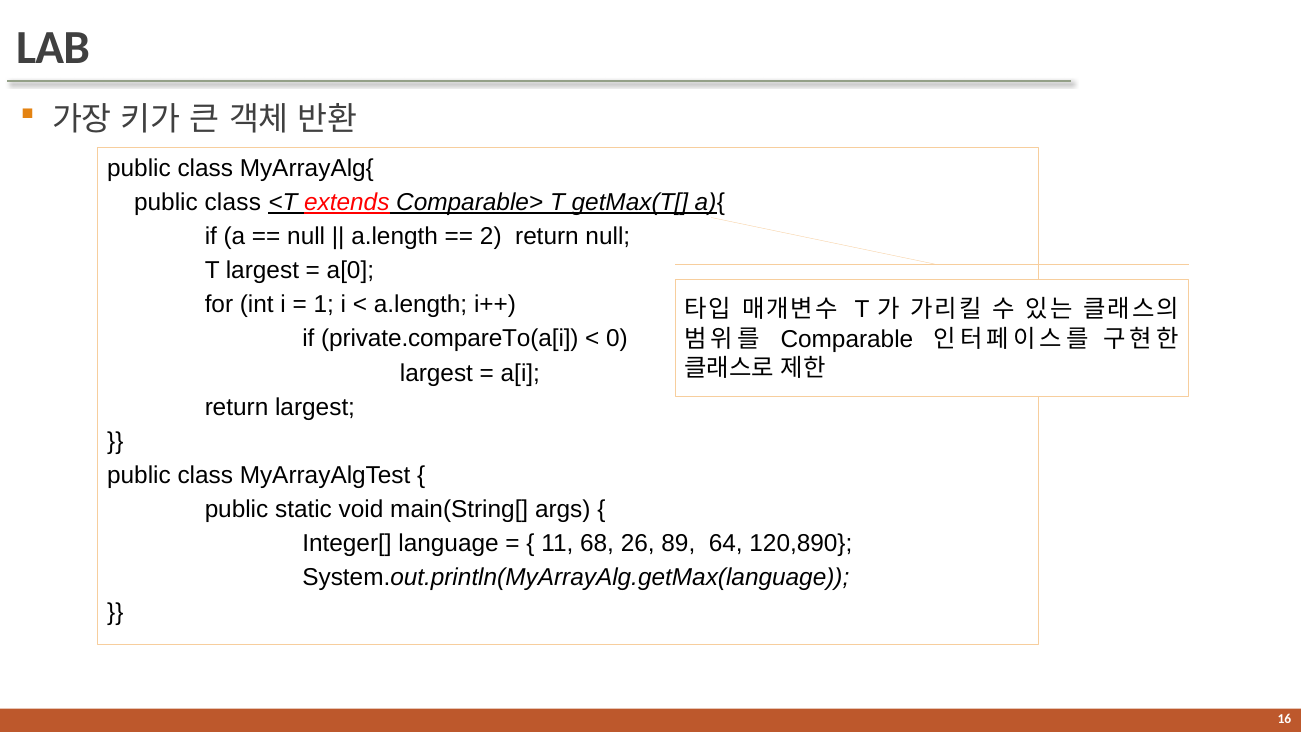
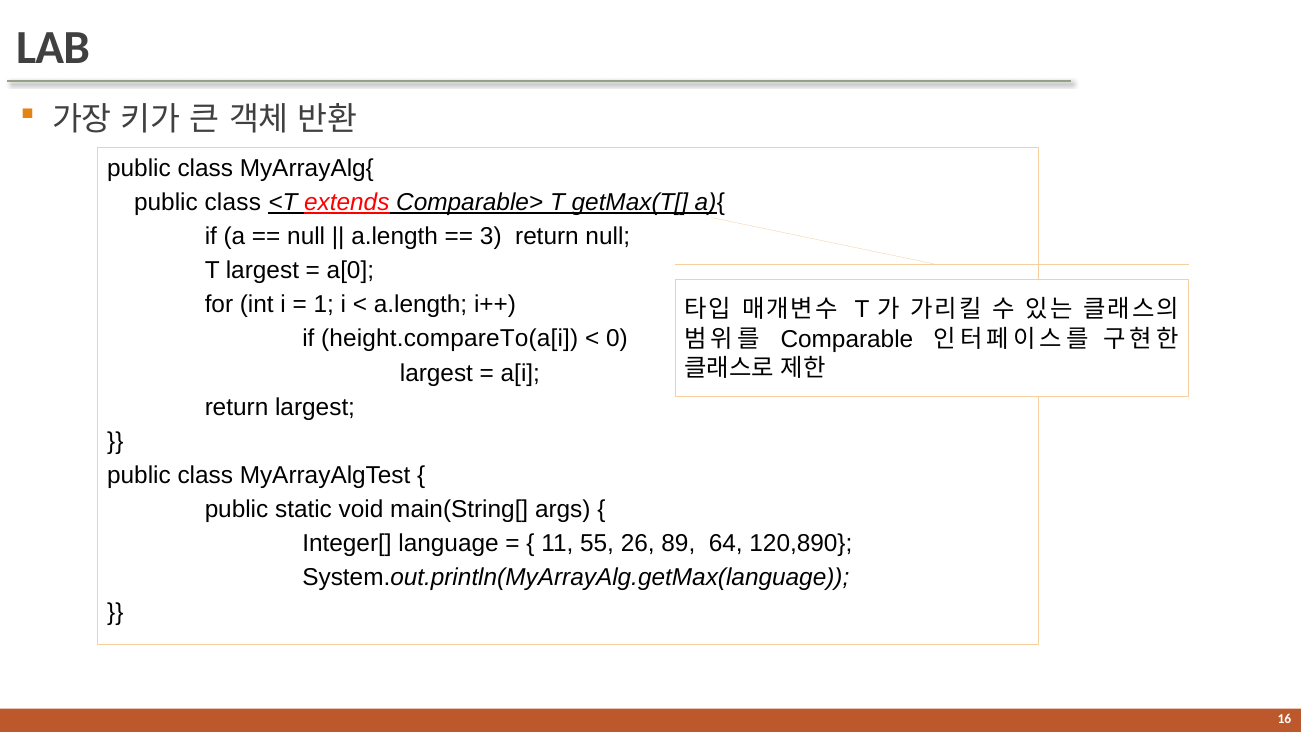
2: 2 -> 3 (491, 236)
private.compareTo(a[i: private.compareTo(a[i -> height.compareTo(a[i (450, 339)
68: 68 -> 55 (597, 544)
